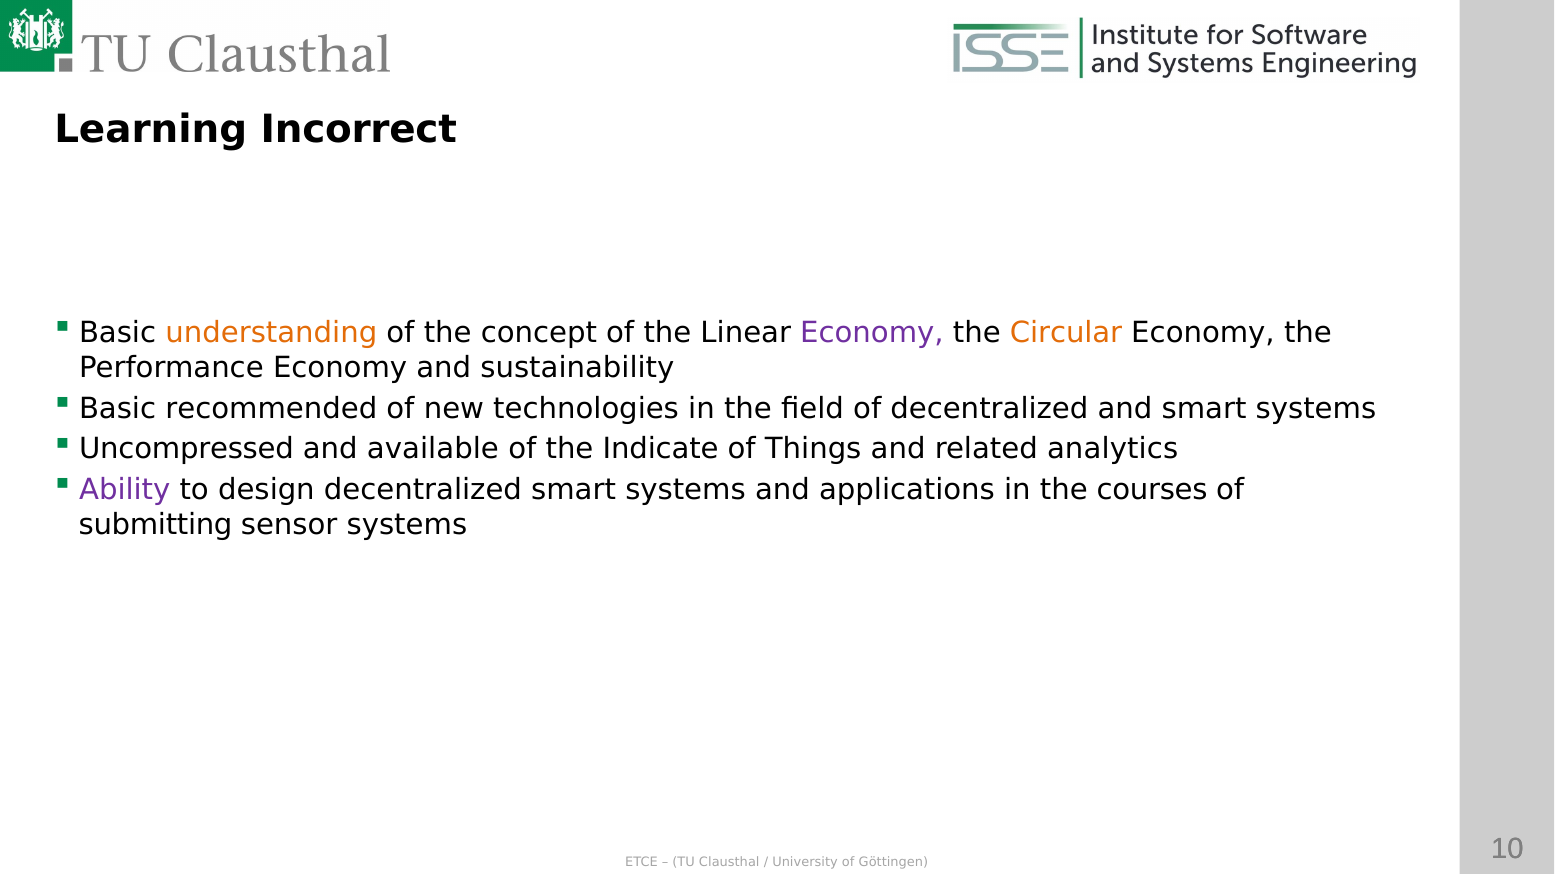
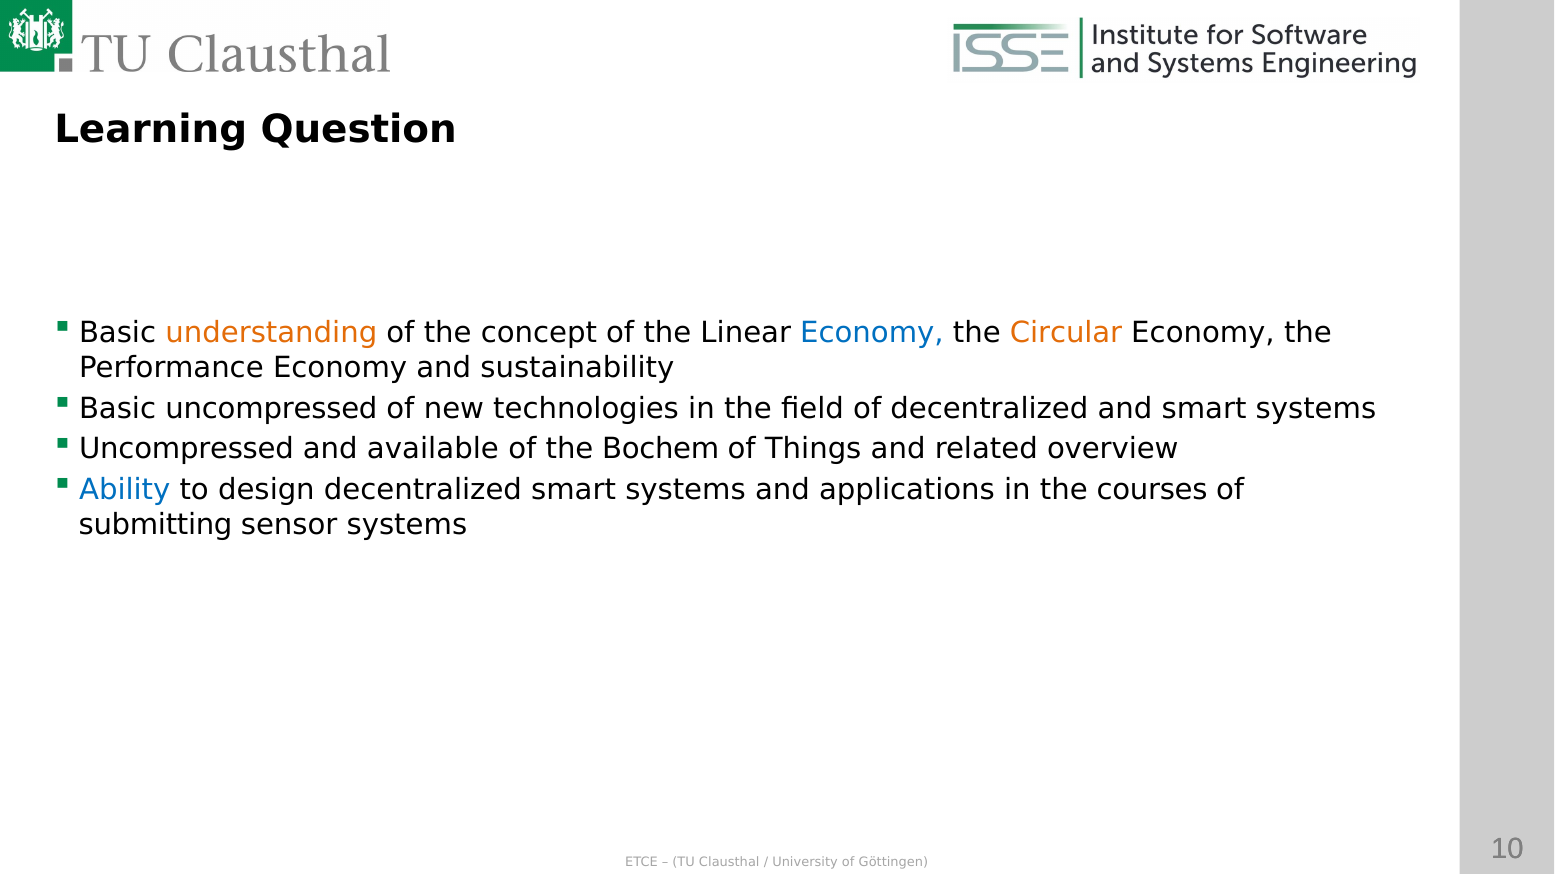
Incorrect: Incorrect -> Question (359, 129)
Economy colour: purple -> blue (872, 332)
Basic recommended: recommended -> uncompressed (271, 408)
Indicate: Indicate -> Bochem (661, 449)
analytics: analytics -> overview (1113, 449)
Ability colour: purple -> blue (125, 490)
